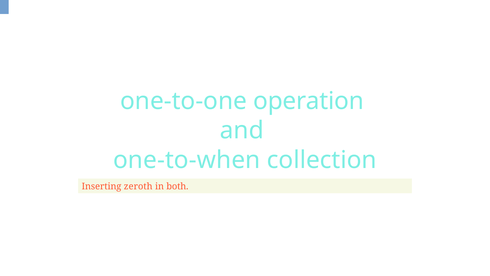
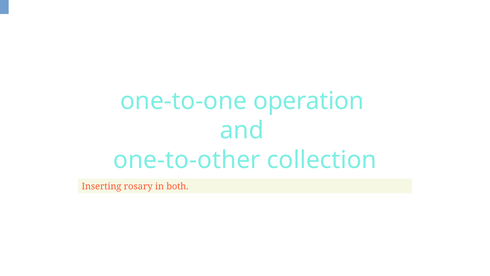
one-to-when: one-to-when -> one-to-other (187, 160)
zeroth: zeroth -> rosary (138, 186)
